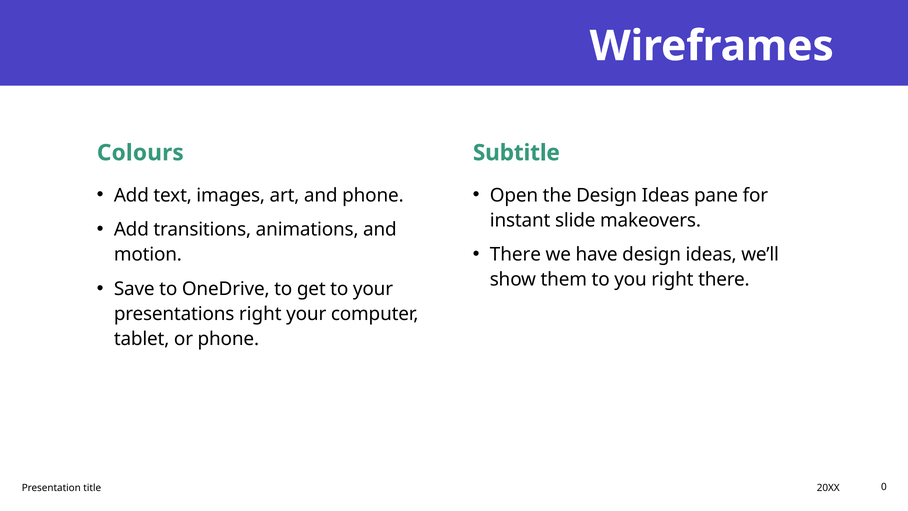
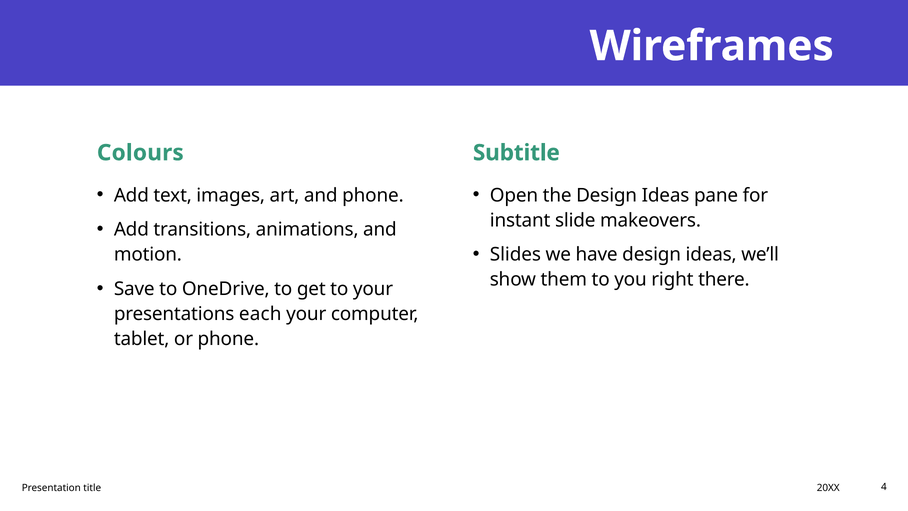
There: There -> Slides (515, 255)
presentations right: right -> each (260, 314)
0: 0 -> 4 (884, 487)
